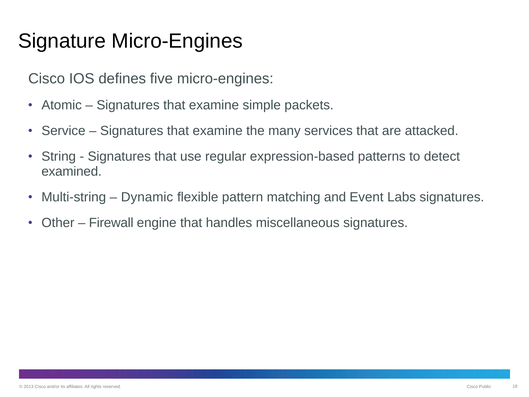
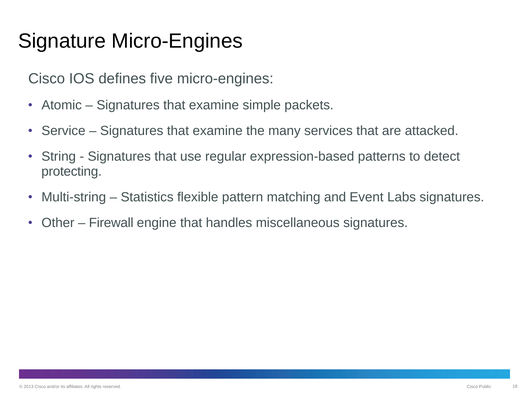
examined: examined -> protecting (72, 171)
Dynamic: Dynamic -> Statistics (147, 197)
